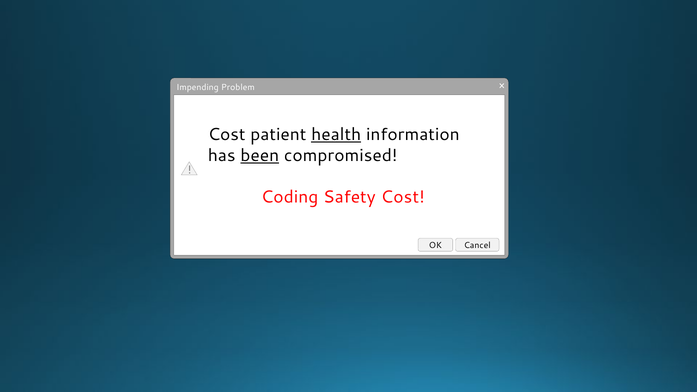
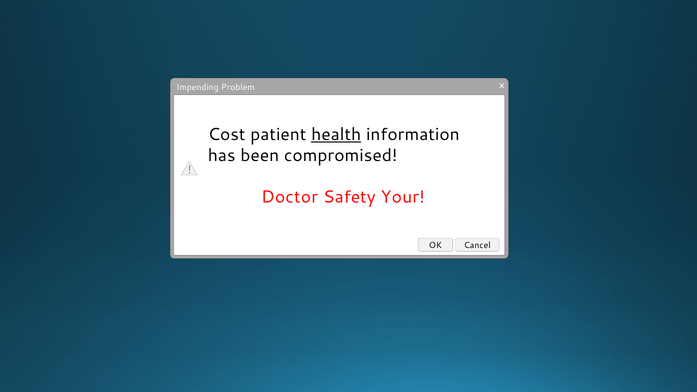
been underline: present -> none (260, 155)
Coding: Coding -> Doctor (290, 197)
Safety Cost: Cost -> Your (403, 197)
